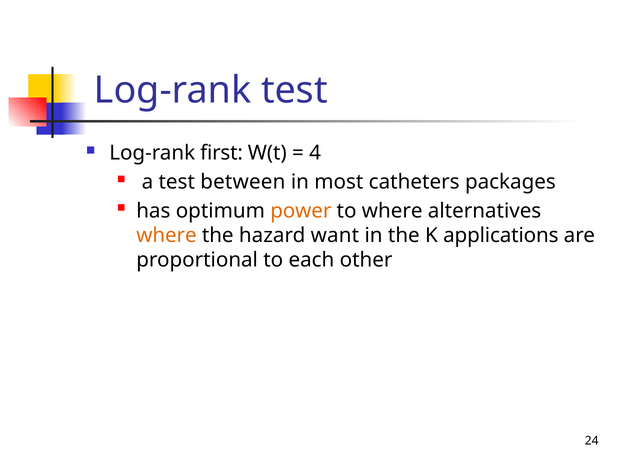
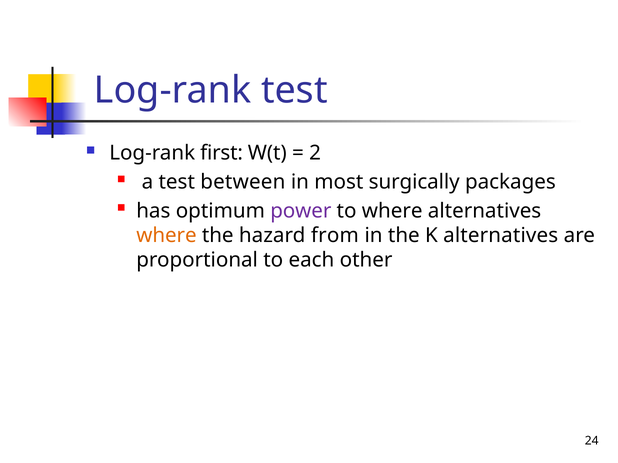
4: 4 -> 2 (315, 153)
catheters: catheters -> surgically (414, 182)
power colour: orange -> purple (301, 211)
want: want -> from (335, 236)
K applications: applications -> alternatives (501, 236)
